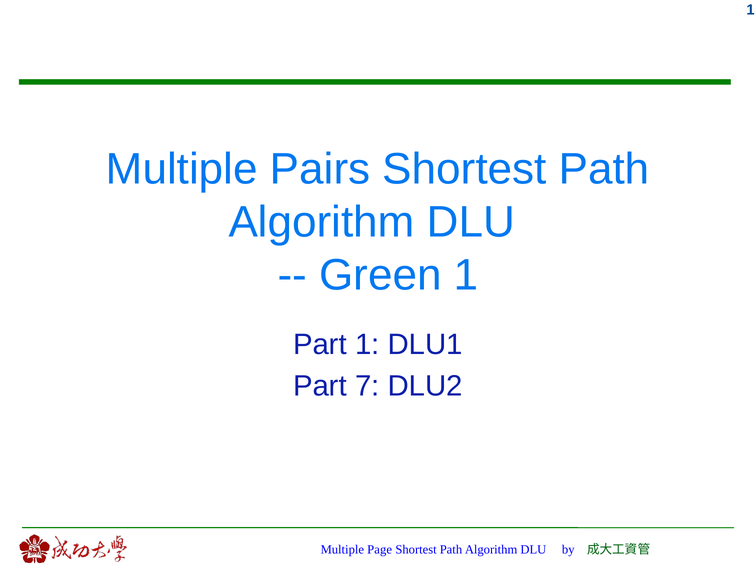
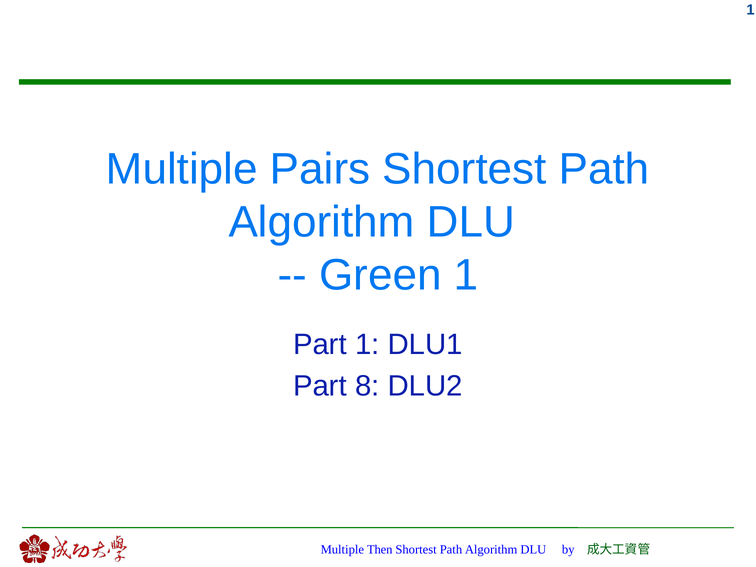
7: 7 -> 8 (367, 386)
Page: Page -> Then (380, 549)
